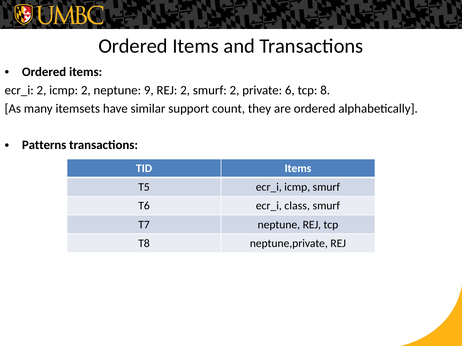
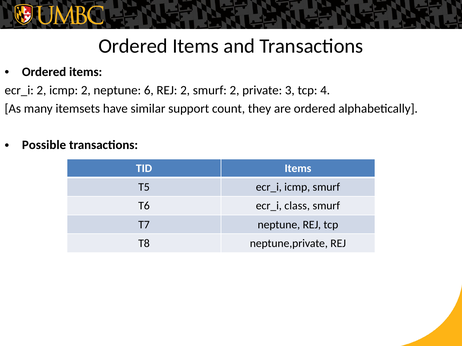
9: 9 -> 6 (149, 90)
6: 6 -> 3 (290, 90)
8: 8 -> 4 (325, 90)
Patterns: Patterns -> Possible (44, 145)
